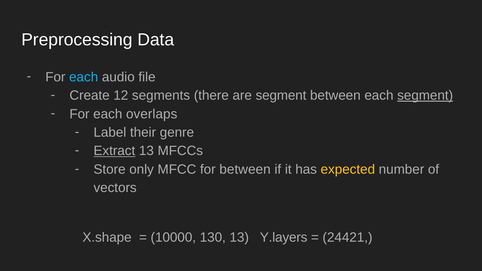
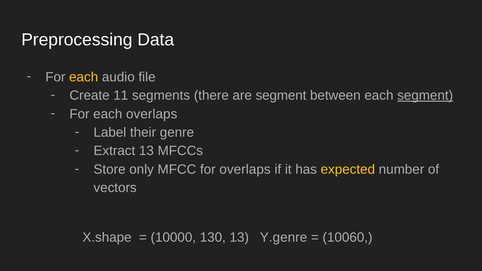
each colour: light blue -> yellow (84, 77)
12: 12 -> 11 (121, 95)
Extract underline: present -> none (114, 151)
for between: between -> overlaps (245, 169)
Y.layers: Y.layers -> Y.genre (284, 238)
24421: 24421 -> 10060 (348, 238)
